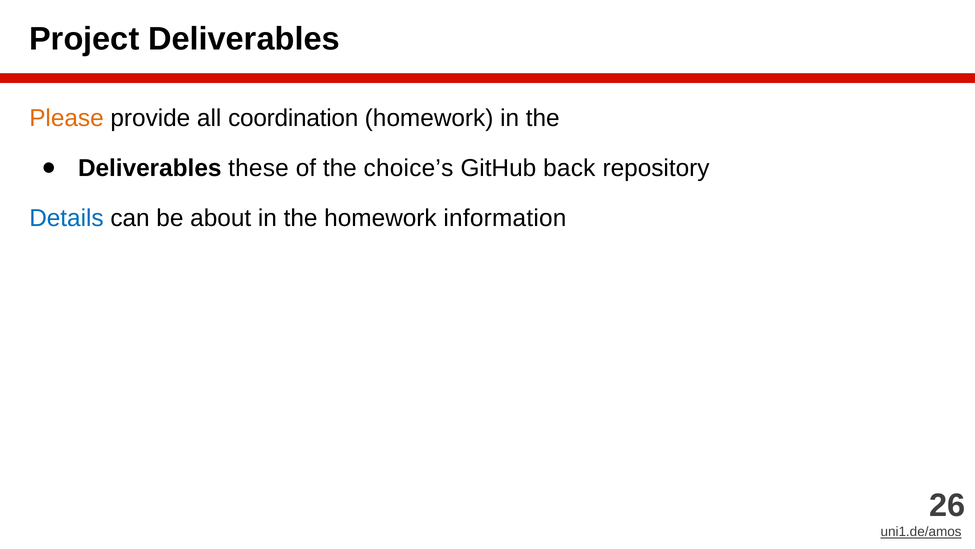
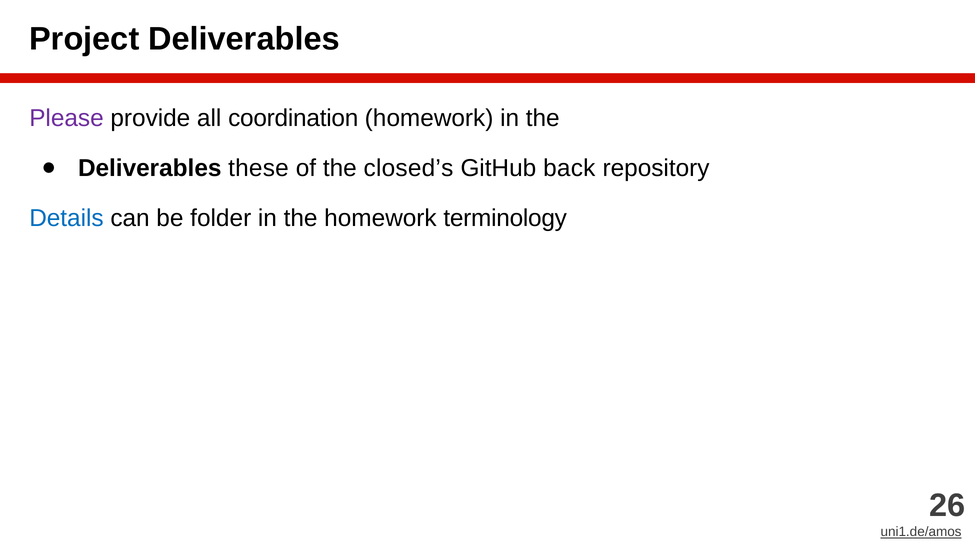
Please colour: orange -> purple (66, 118)
choice’s: choice’s -> closed’s (408, 168)
about: about -> folder (221, 218)
information: information -> terminology (505, 218)
